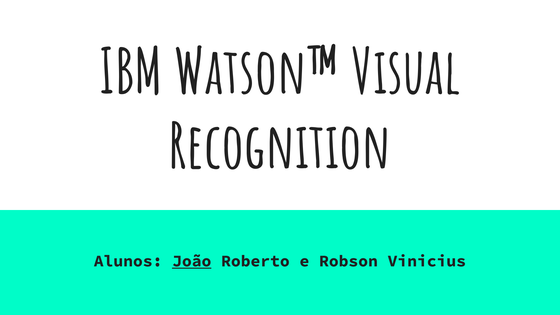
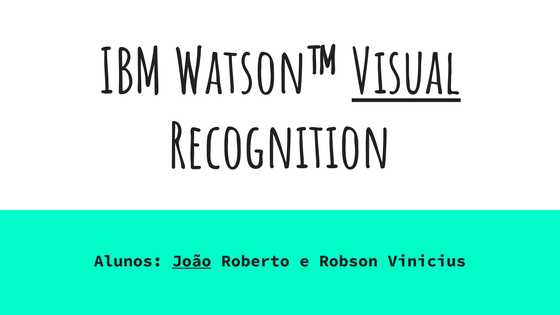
Visual underline: none -> present (406, 73)
